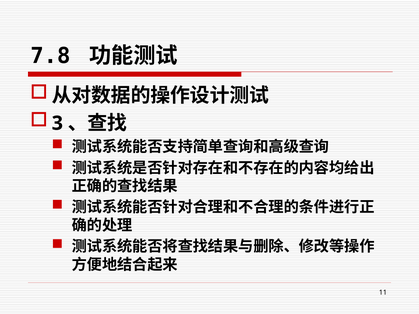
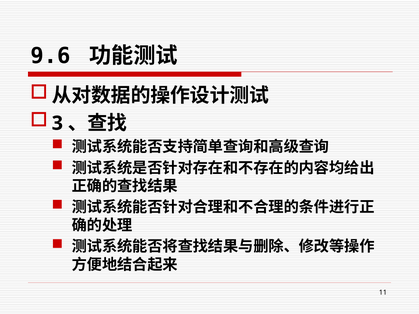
7.8: 7.8 -> 9.6 (50, 56)
